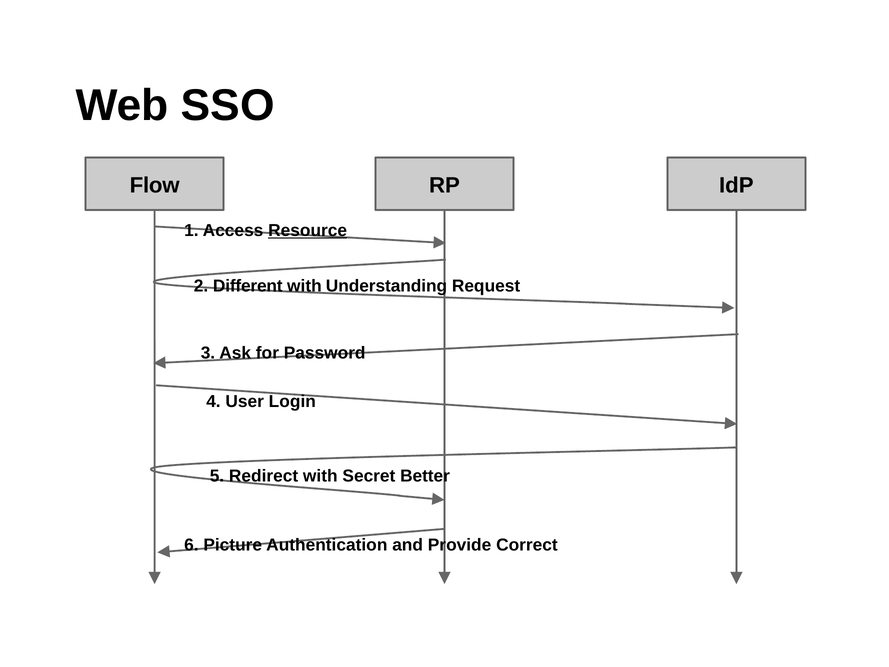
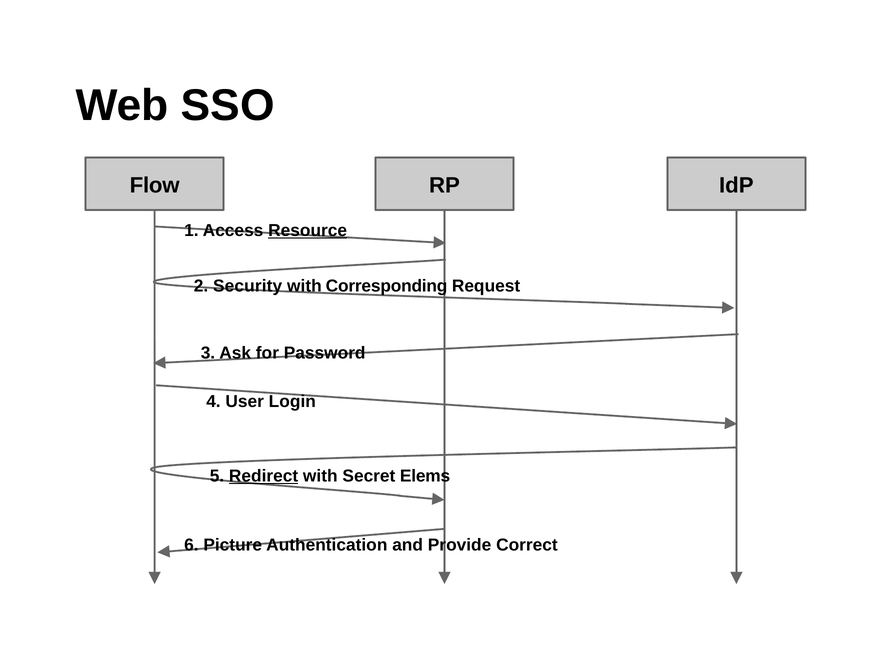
Different: Different -> Security (248, 286)
Understanding: Understanding -> Corresponding (387, 286)
Redirect underline: none -> present (264, 476)
Better: Better -> Elems (425, 476)
